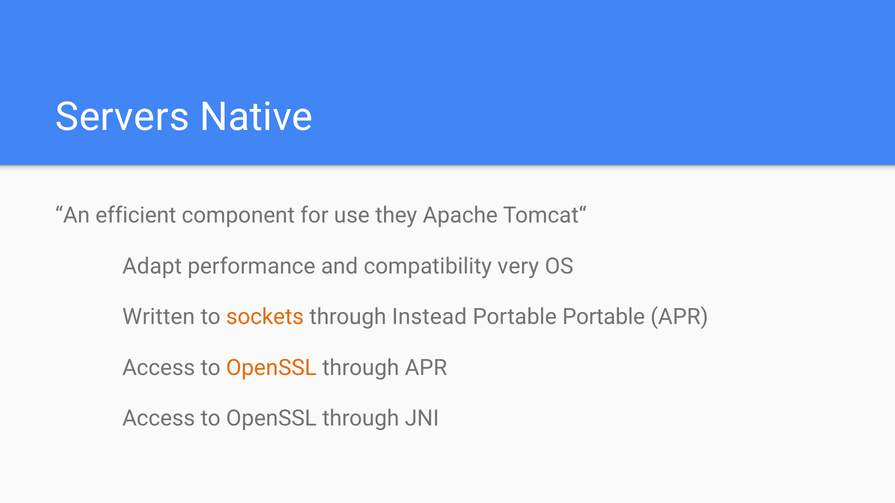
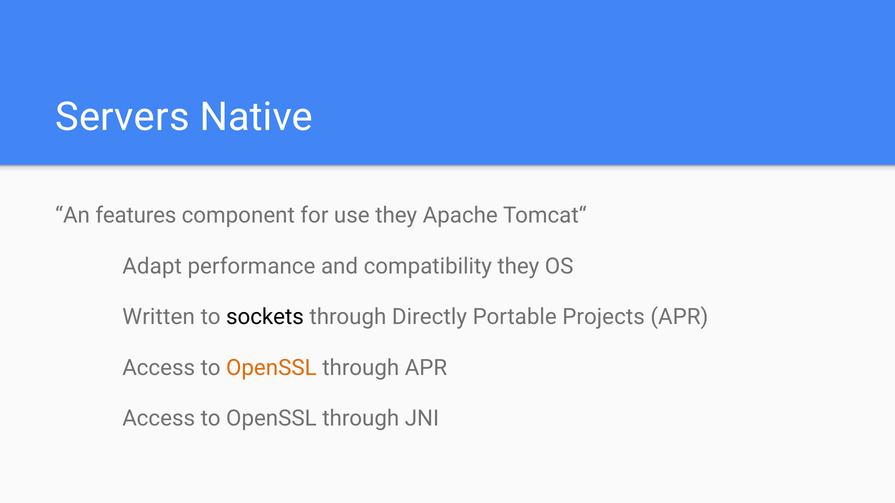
efficient: efficient -> features (136, 216)
compatibility very: very -> they (518, 267)
sockets colour: orange -> black (265, 317)
Instead: Instead -> Directly (429, 317)
Portable Portable: Portable -> Projects (604, 317)
